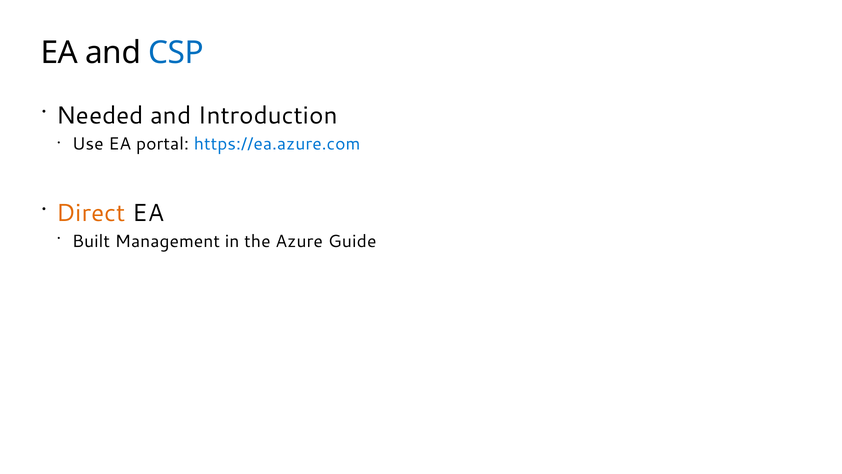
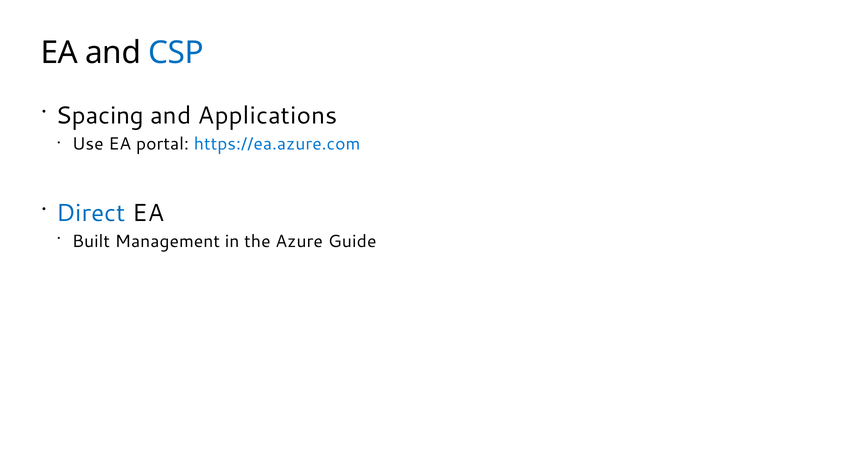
Needed: Needed -> Spacing (100, 116)
Introduction: Introduction -> Applications (268, 116)
Direct colour: orange -> blue (91, 213)
